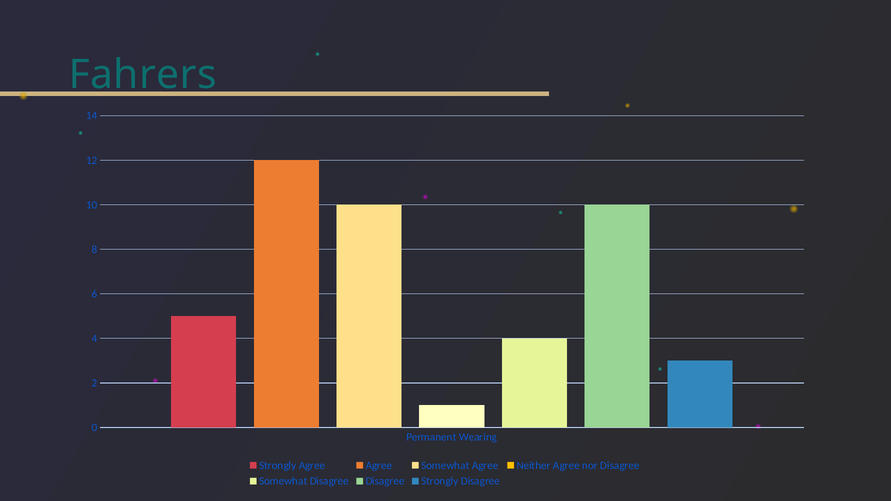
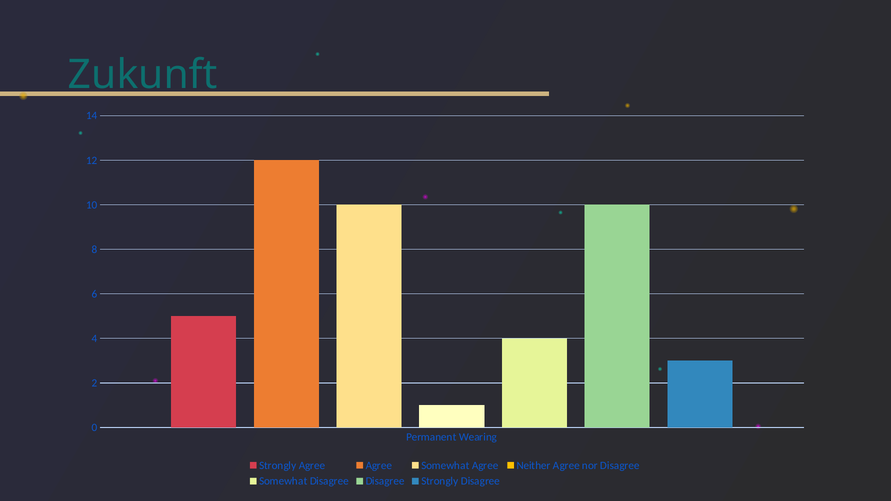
Fahrers: Fahrers -> Zukunft (143, 75)
